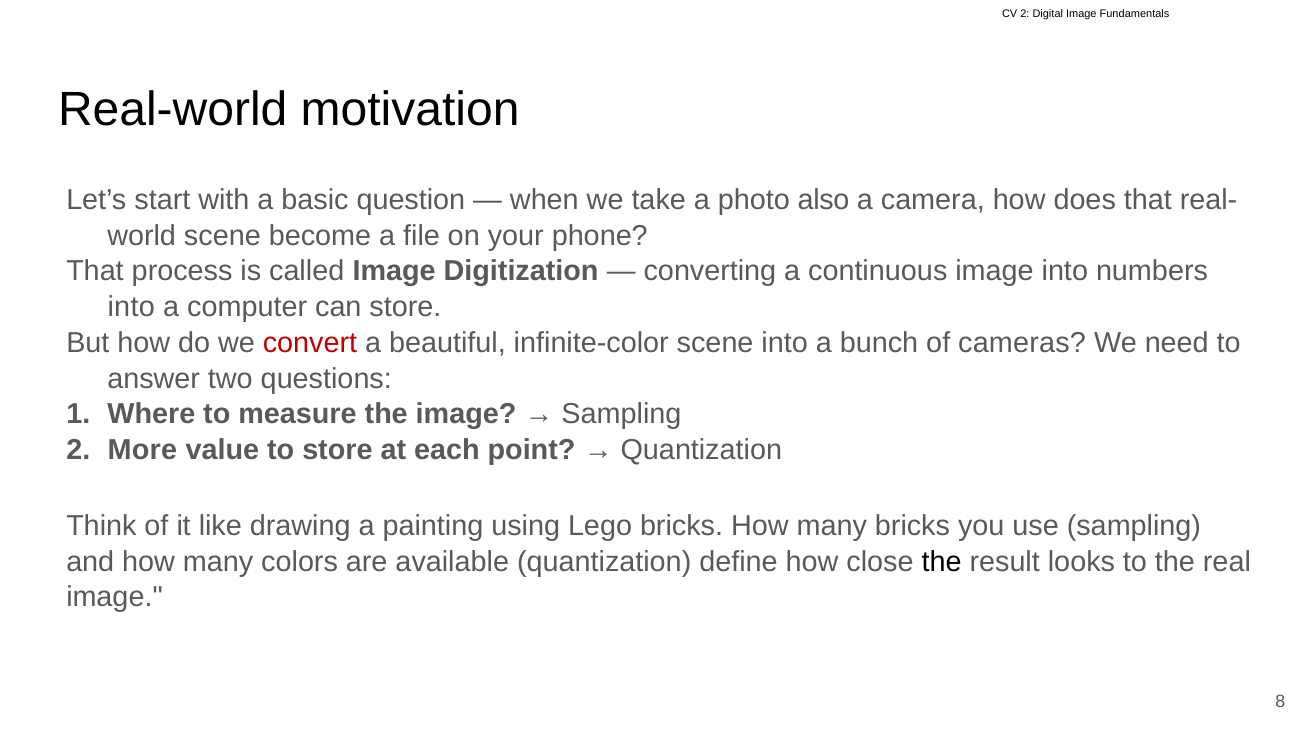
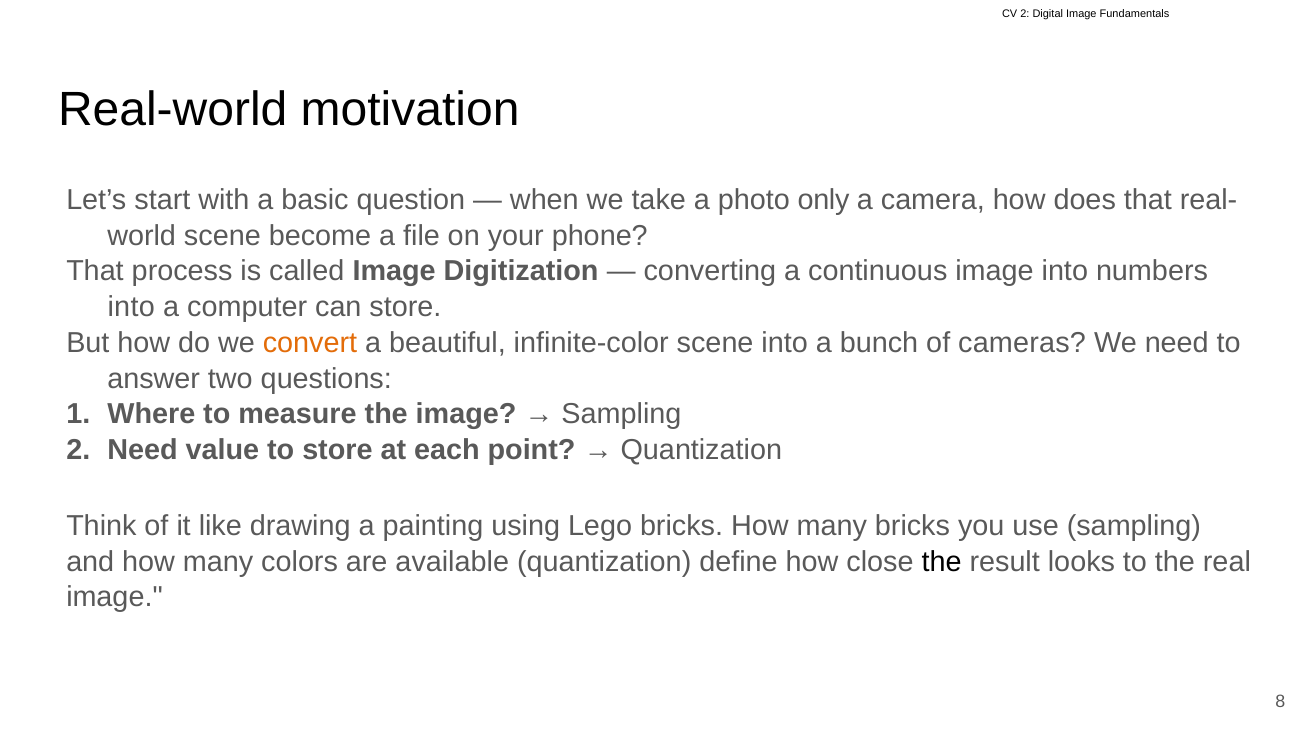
also: also -> only (824, 200)
convert colour: red -> orange (310, 343)
More: More -> Need (143, 450)
